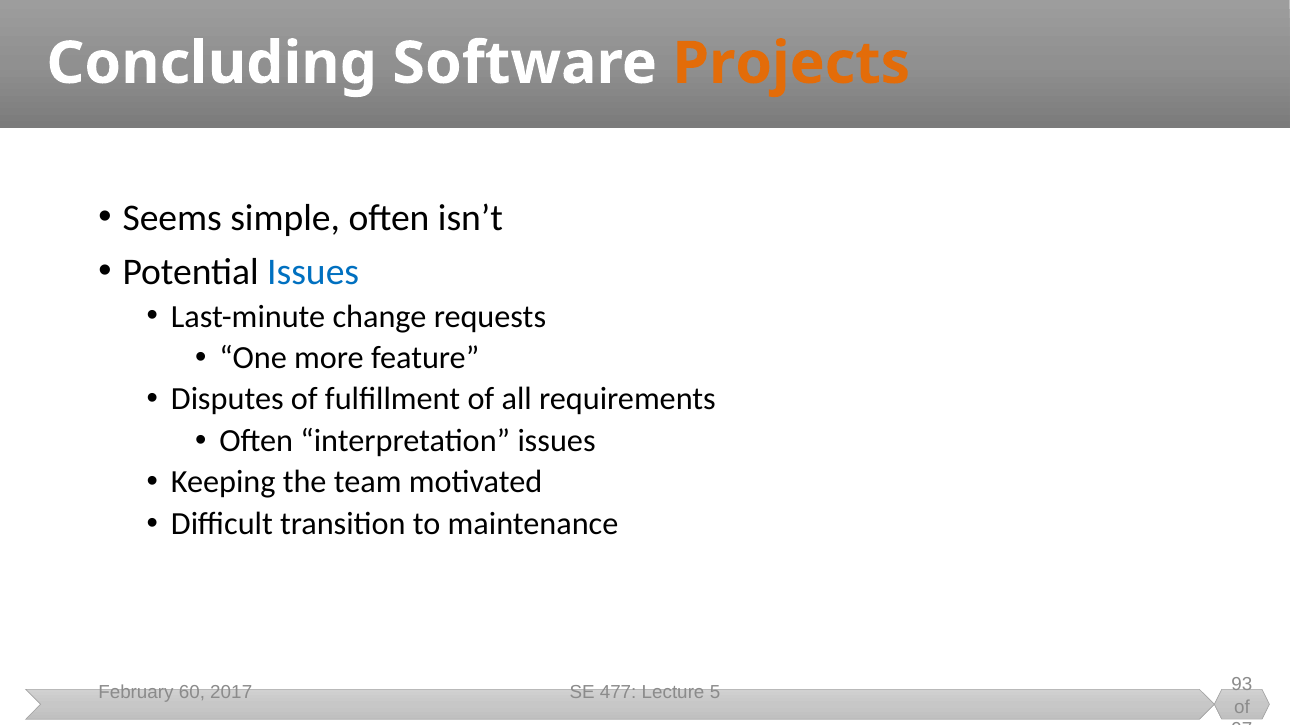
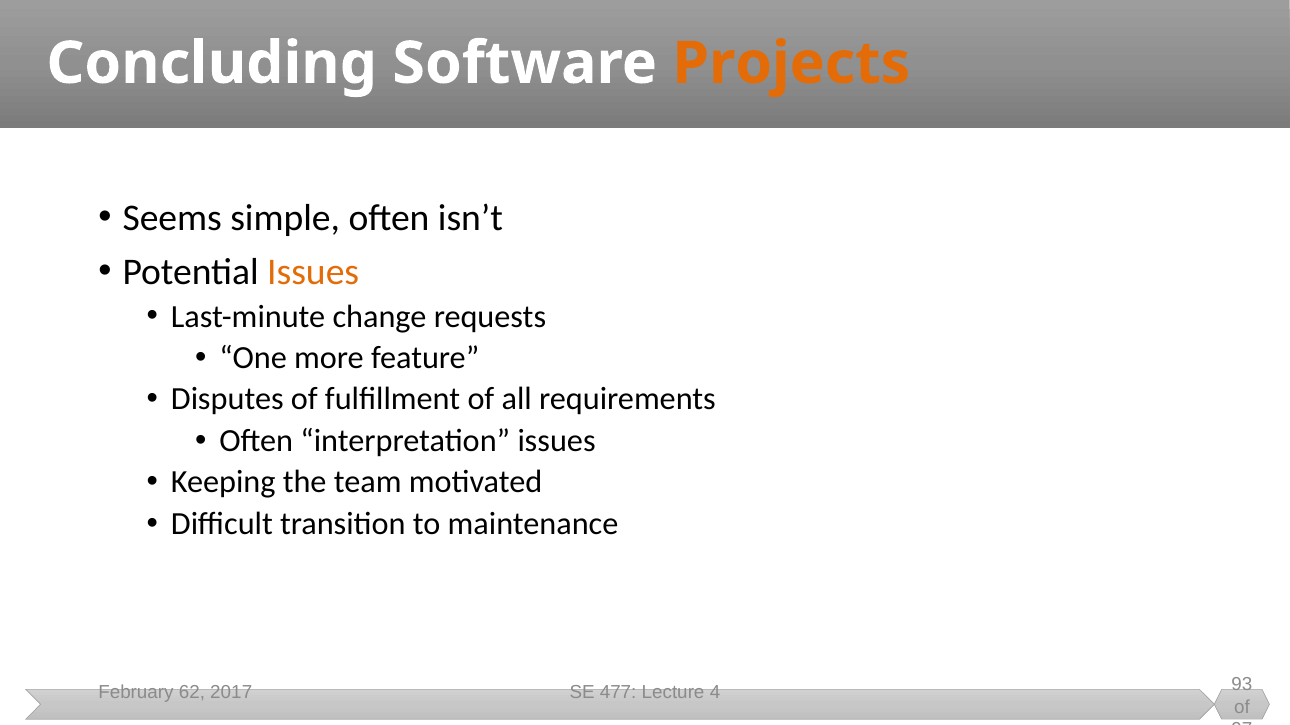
Issues colour: blue -> orange (313, 272)
60: 60 -> 62 (192, 693)
5: 5 -> 4 (715, 693)
